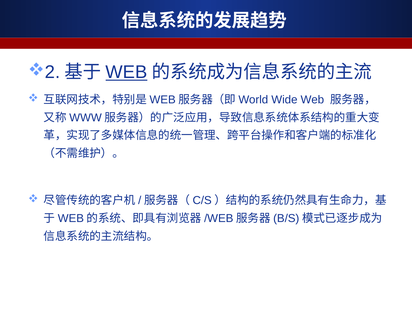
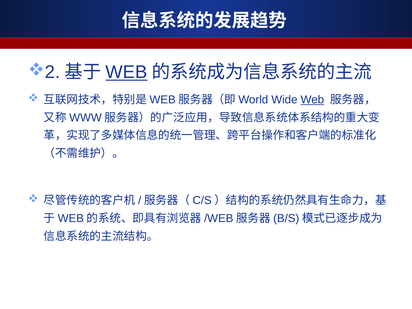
Web underline: none -> present (312, 100)
